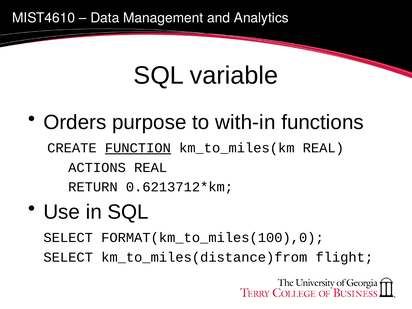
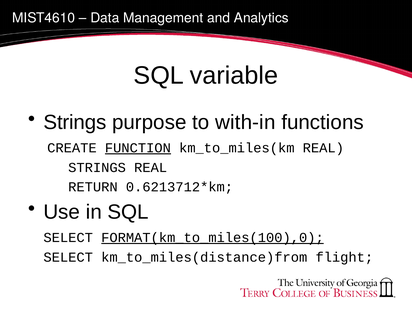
Orders: Orders -> Strings (75, 122)
ACTIONS: ACTIONS -> STRINGS (97, 168)
FORMAT(km_to_miles(100),0 underline: none -> present (212, 238)
